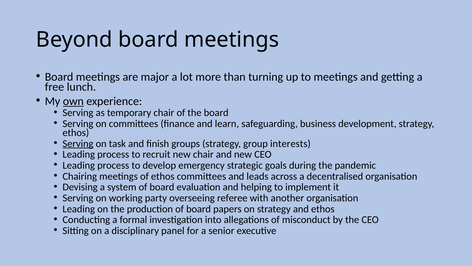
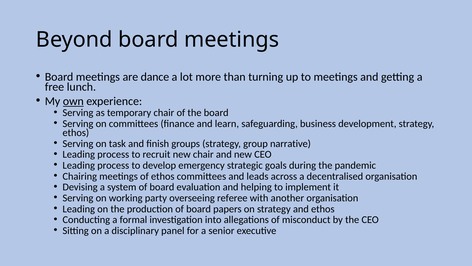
major: major -> dance (155, 77)
Serving underline: present -> none (78, 143)
interests: interests -> narrative (290, 143)
